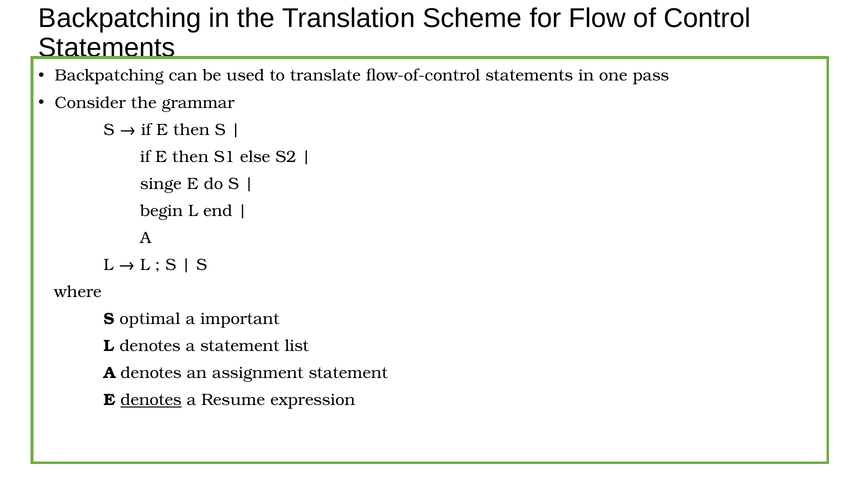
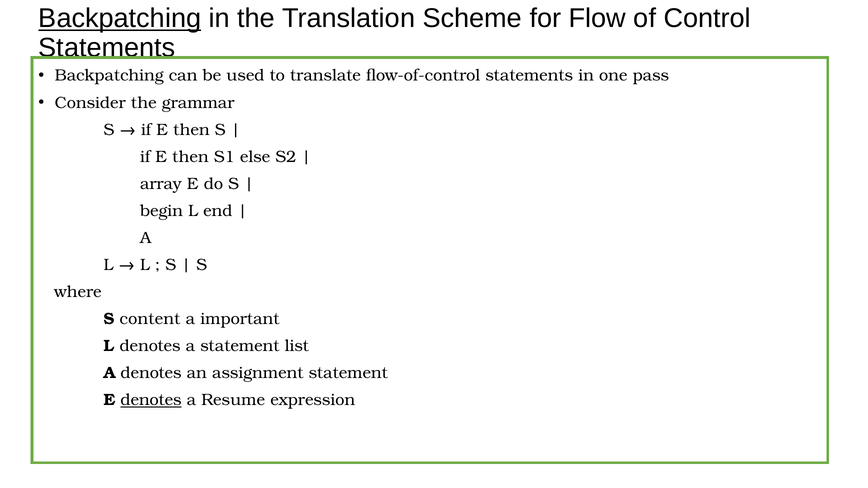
Backpatching underline: none -> present (120, 18)
singe: singe -> array (161, 184)
optimal: optimal -> content (150, 319)
